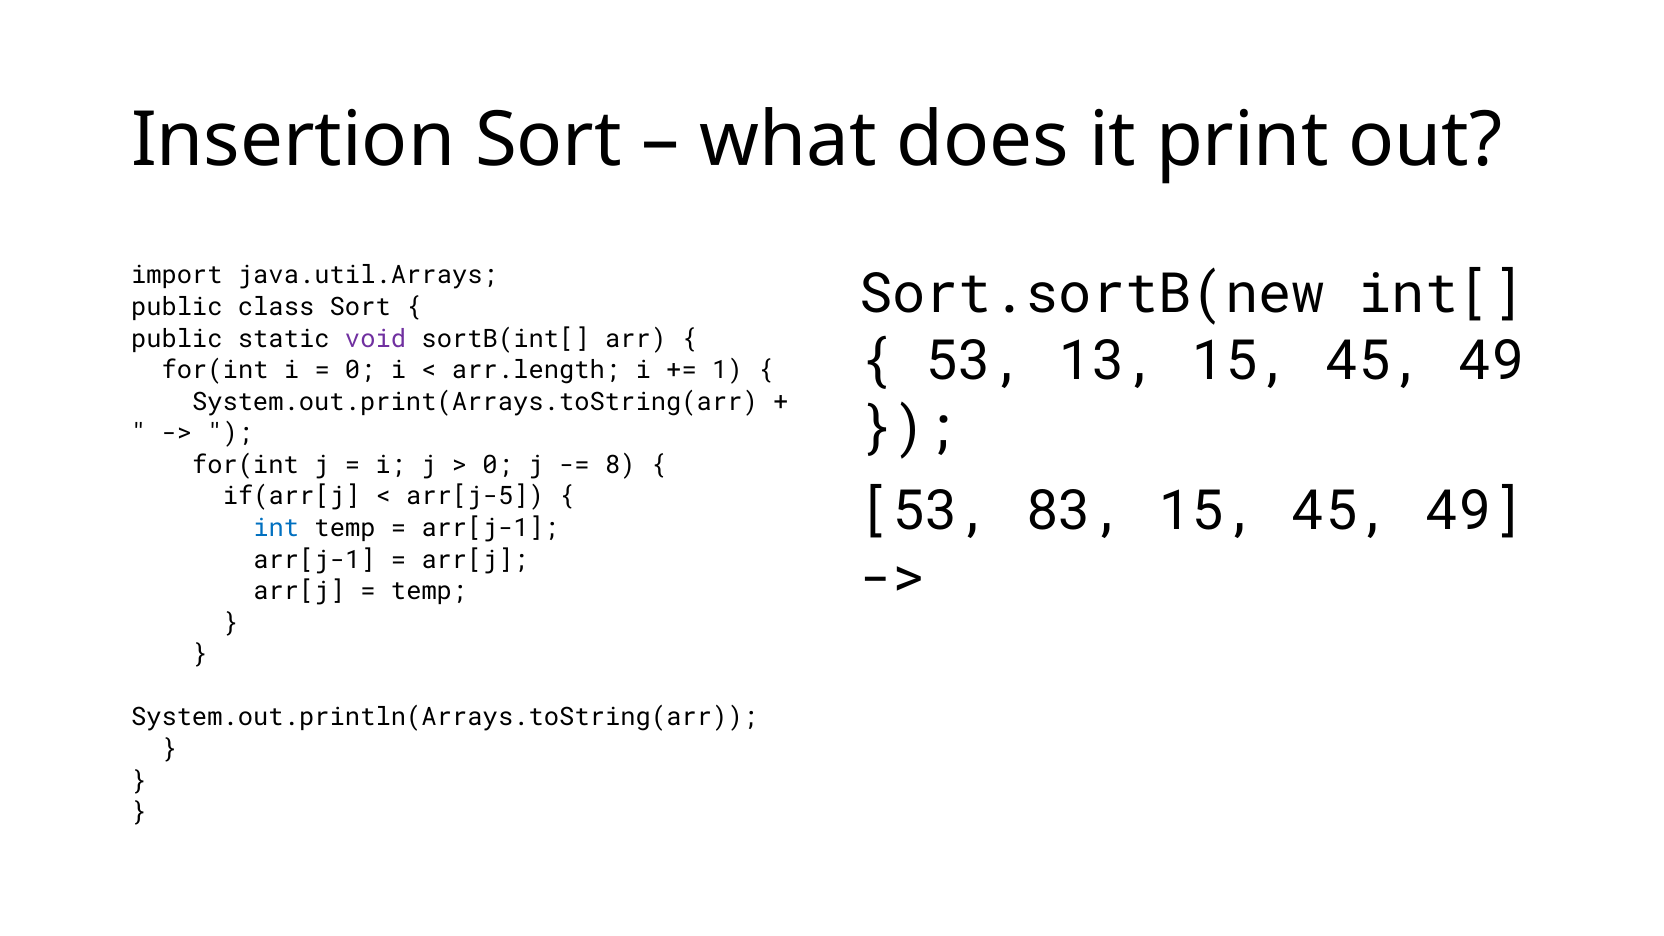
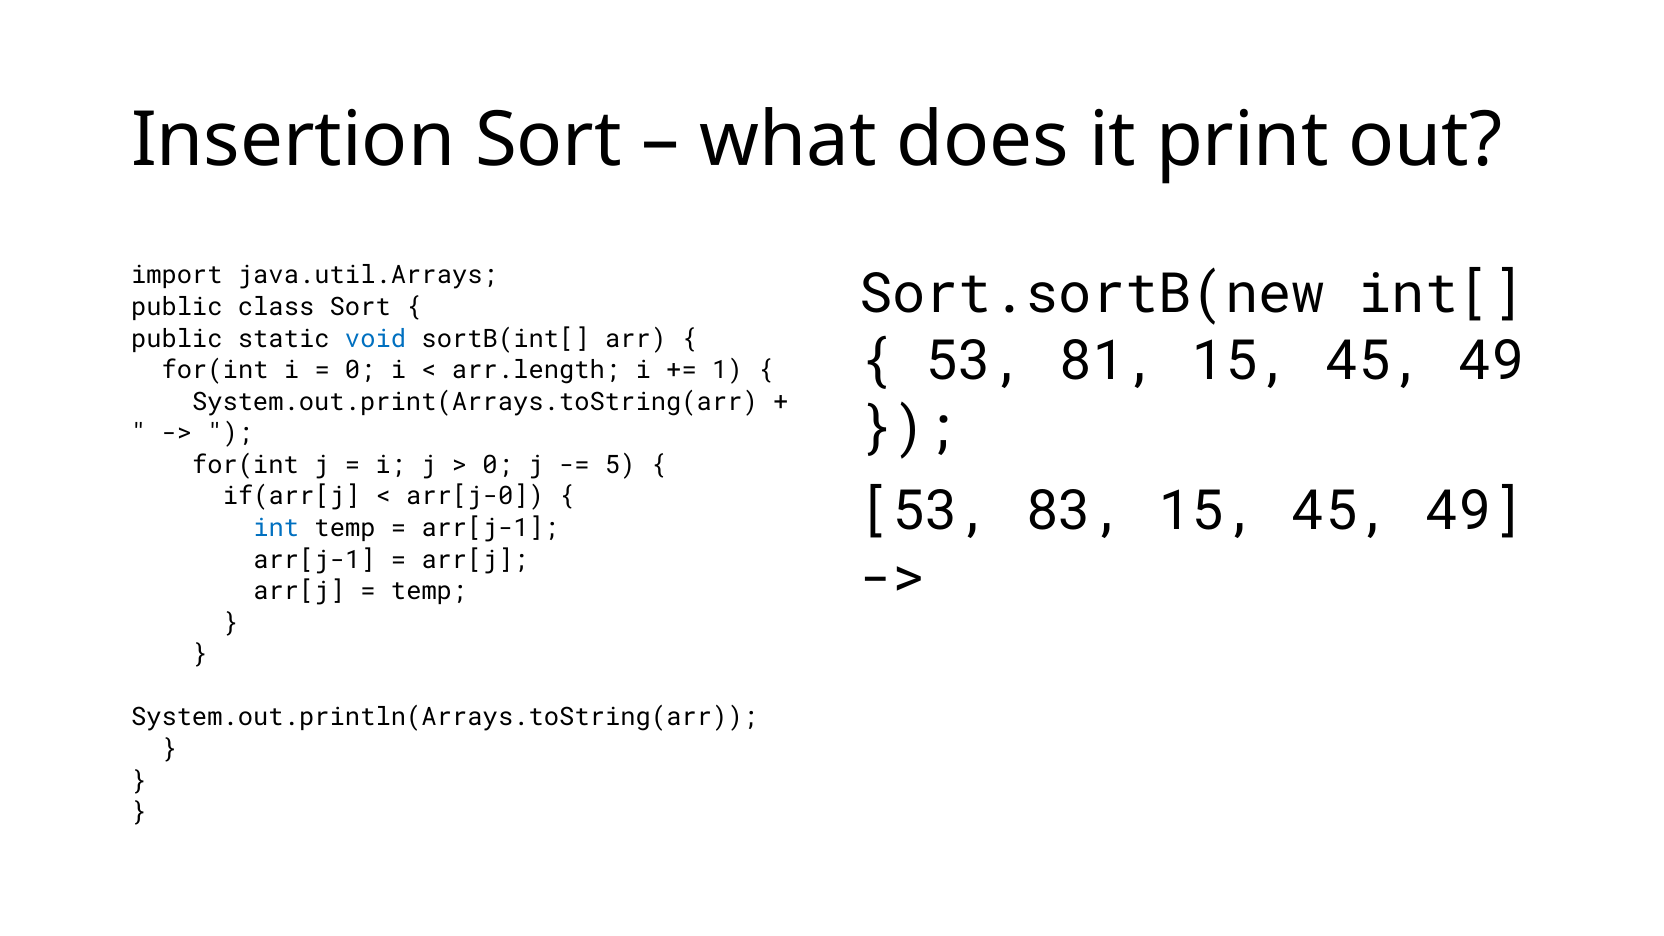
void colour: purple -> blue (376, 339)
13: 13 -> 81 (1109, 361)
8: 8 -> 5 (620, 465)
arr[j-5: arr[j-5 -> arr[j-0 (475, 497)
